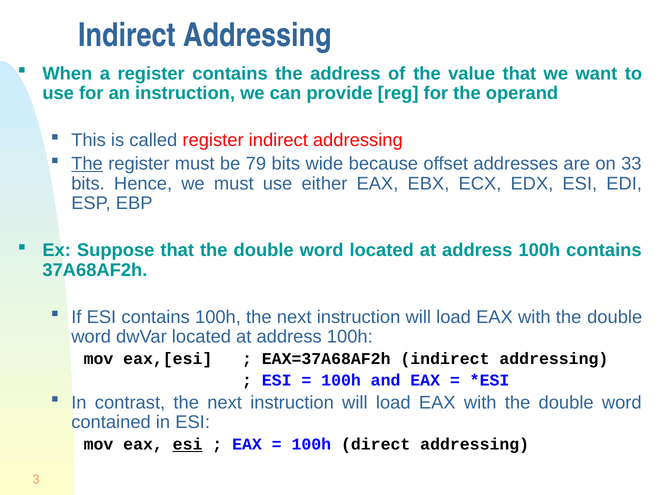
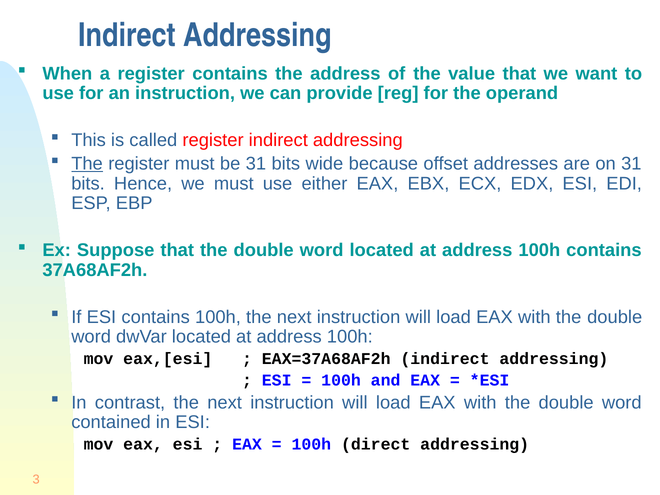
be 79: 79 -> 31 (256, 164)
on 33: 33 -> 31 (631, 164)
esi underline: present -> none (188, 444)
